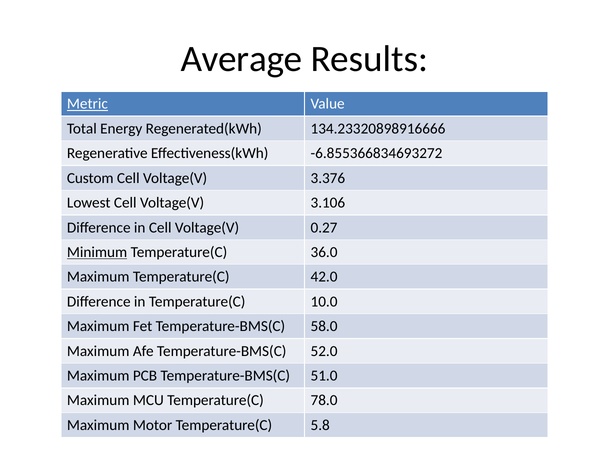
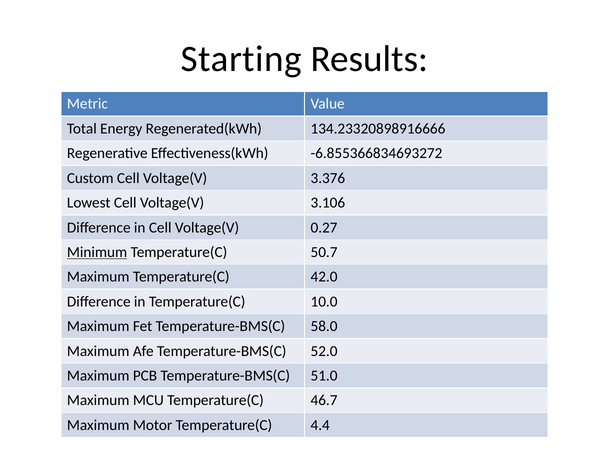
Average: Average -> Starting (241, 59)
Metric underline: present -> none (87, 104)
36.0: 36.0 -> 50.7 (324, 252)
78.0: 78.0 -> 46.7 (324, 400)
5.8: 5.8 -> 4.4 (320, 425)
